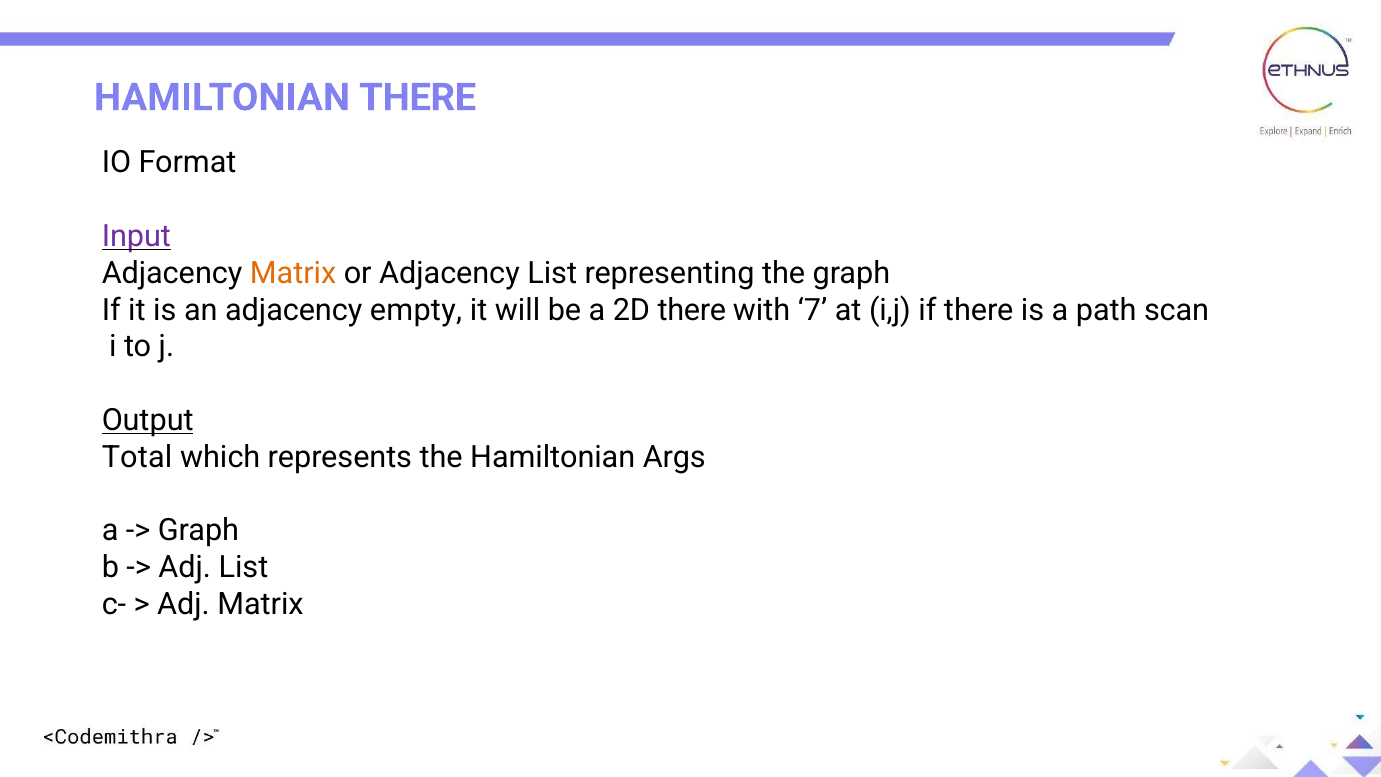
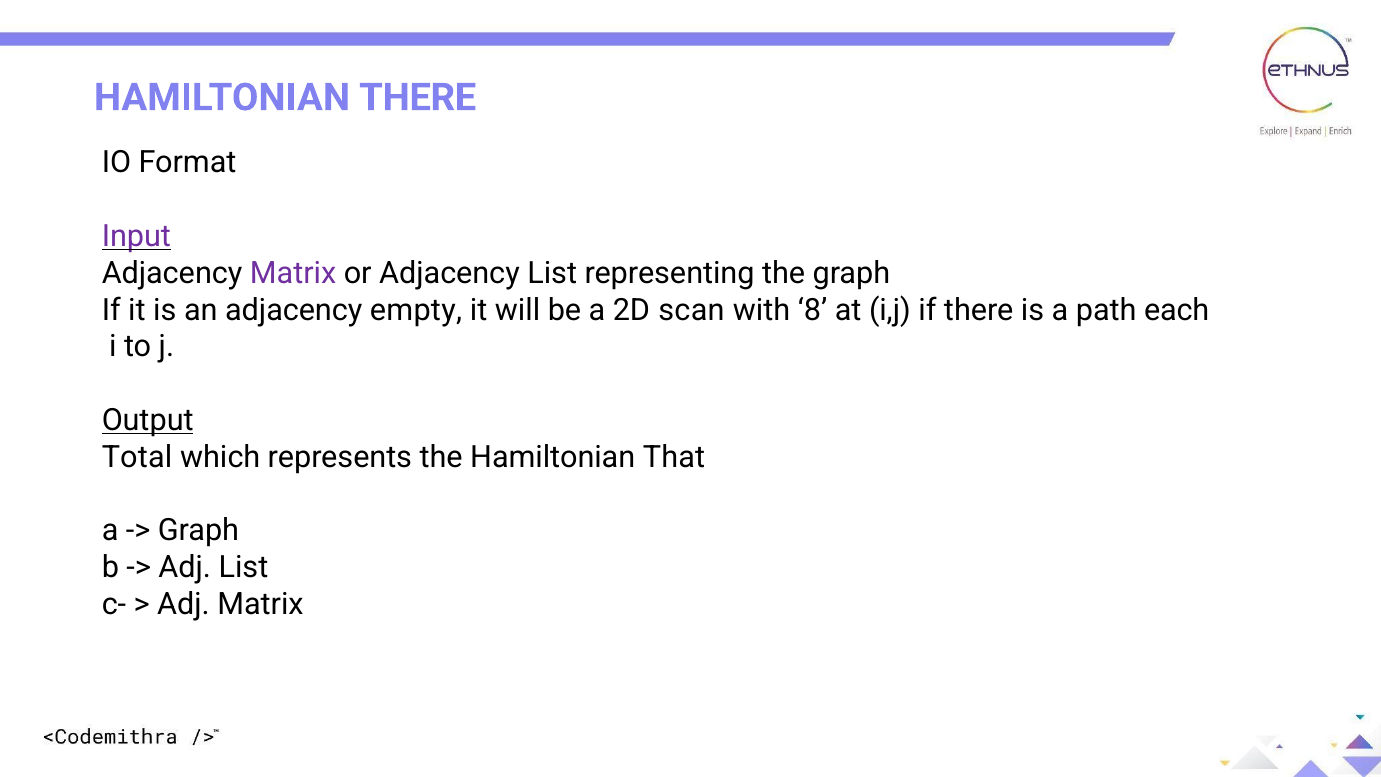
Matrix colour: orange -> purple (293, 273)
2D there: there -> scan (691, 310)
7: 7 -> 8 (813, 310)
scan: scan -> each (1177, 310)
Args: Args -> That (674, 457)
